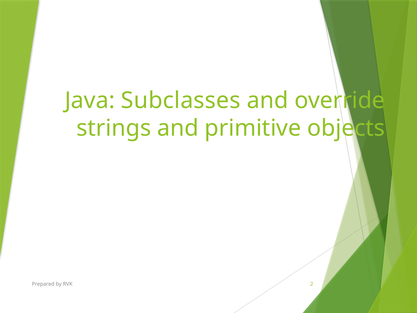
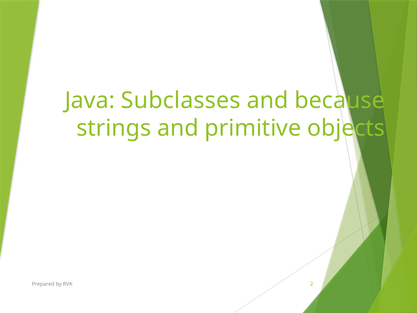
override: override -> because (340, 100)
